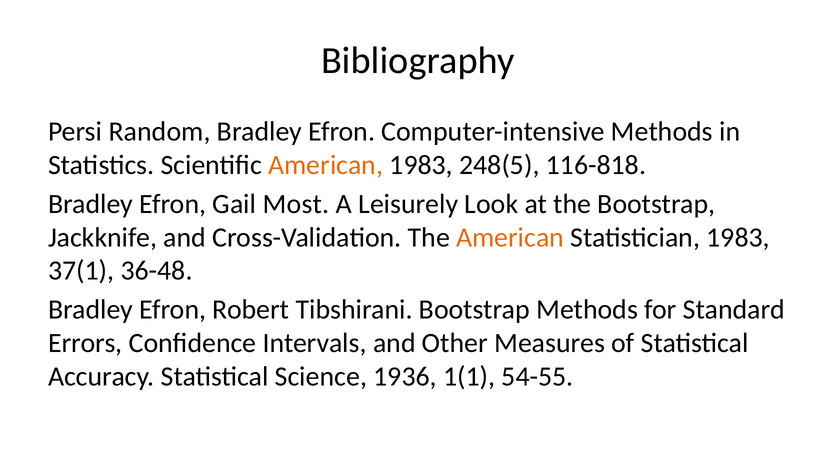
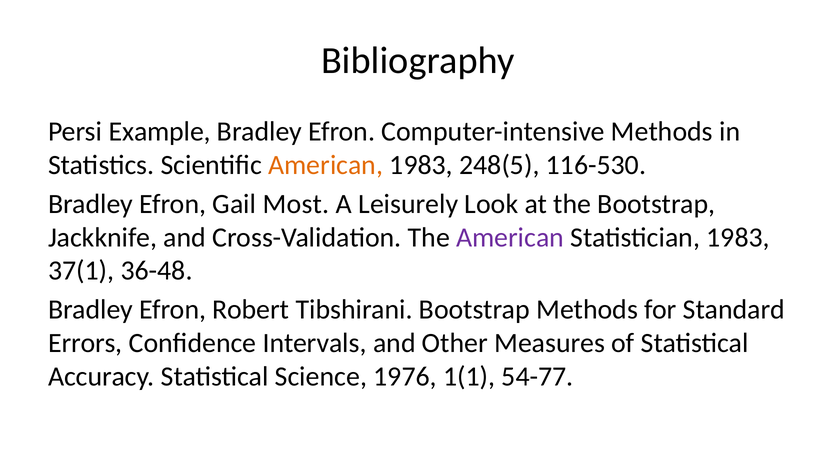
Random: Random -> Example (160, 132)
116-818: 116-818 -> 116-530 (596, 165)
American colour: orange -> purple (510, 237)
1936: 1936 -> 1976 (405, 377)
54-55: 54-55 -> 54-77 (537, 377)
